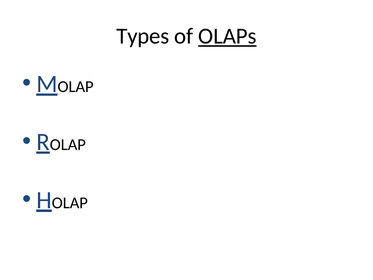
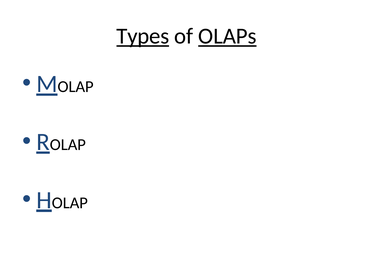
Types underline: none -> present (143, 36)
